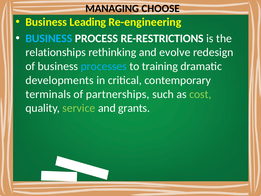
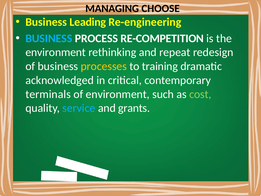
RE-RESTRICTIONS: RE-RESTRICTIONS -> RE-COMPETITION (162, 38)
relationships: relationships -> environment (56, 52)
evolve: evolve -> repeat (175, 52)
processes colour: light blue -> yellow (104, 66)
developments: developments -> acknowledged (60, 80)
of partnerships: partnerships -> environment (118, 94)
service colour: light green -> light blue (79, 108)
